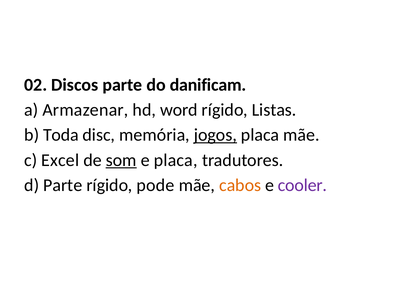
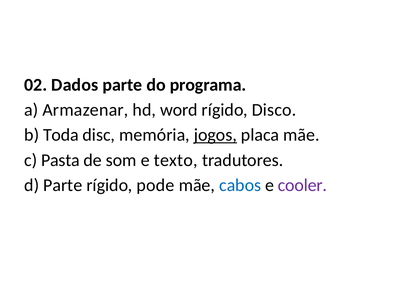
Discos: Discos -> Dados (75, 85)
danificam: danificam -> programa (208, 85)
Listas: Listas -> Disco (274, 110)
Excel: Excel -> Pasta (60, 160)
som underline: present -> none (121, 160)
e placa: placa -> texto (176, 160)
cabos colour: orange -> blue (240, 185)
